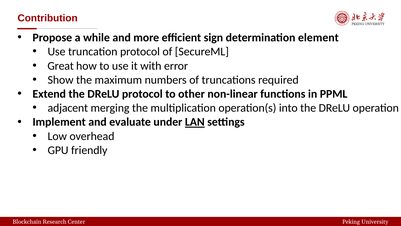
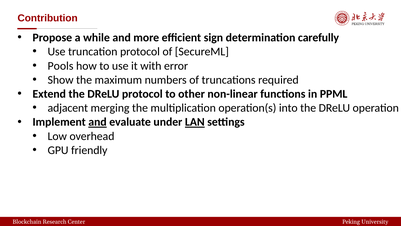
element: element -> carefully (318, 38)
Great: Great -> Pools (61, 66)
and underline: none -> present (98, 122)
